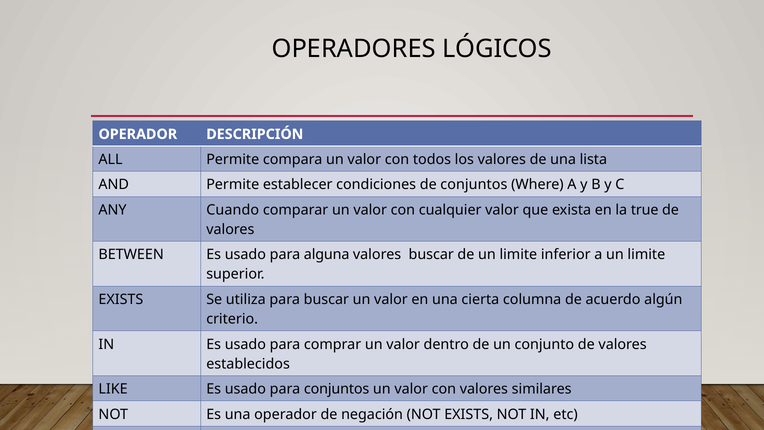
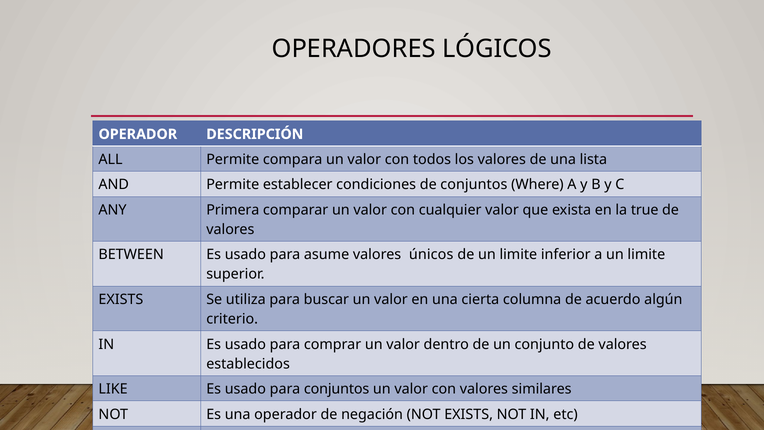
Cuando: Cuando -> Primera (233, 210)
alguna: alguna -> asume (327, 255)
buscar: buscar -> únicos (431, 255)
